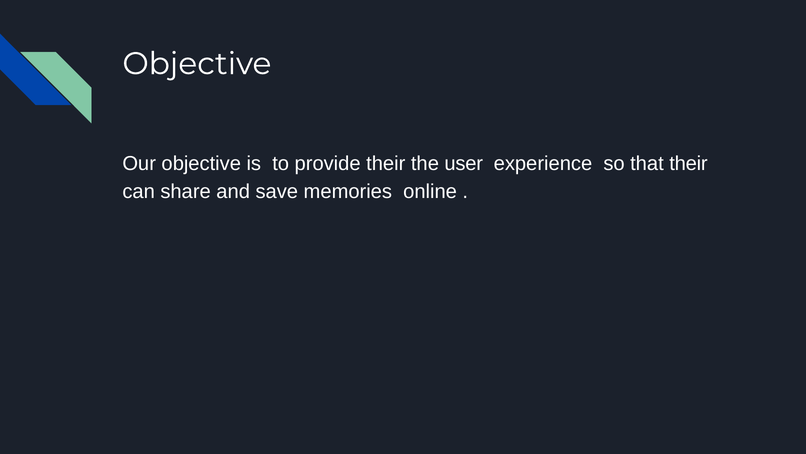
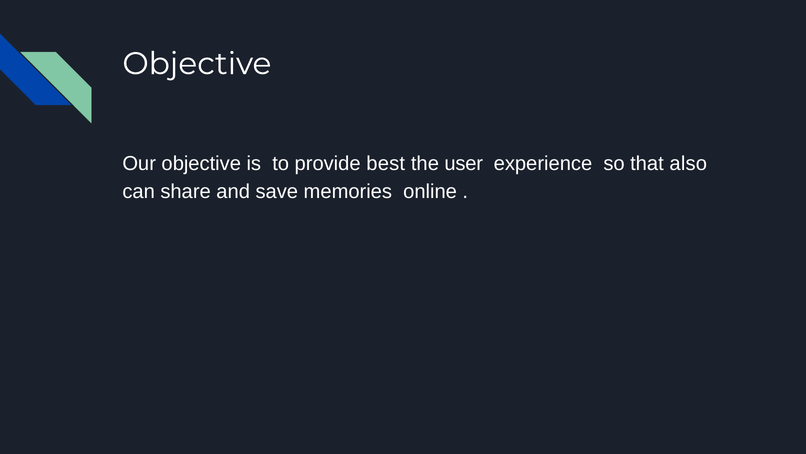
provide their: their -> best (386, 163)
that their: their -> also (688, 163)
